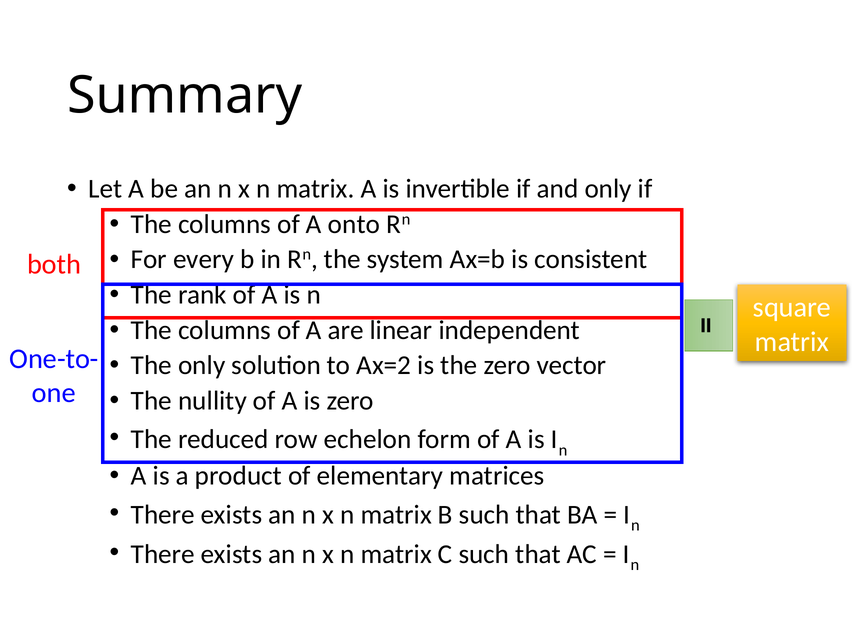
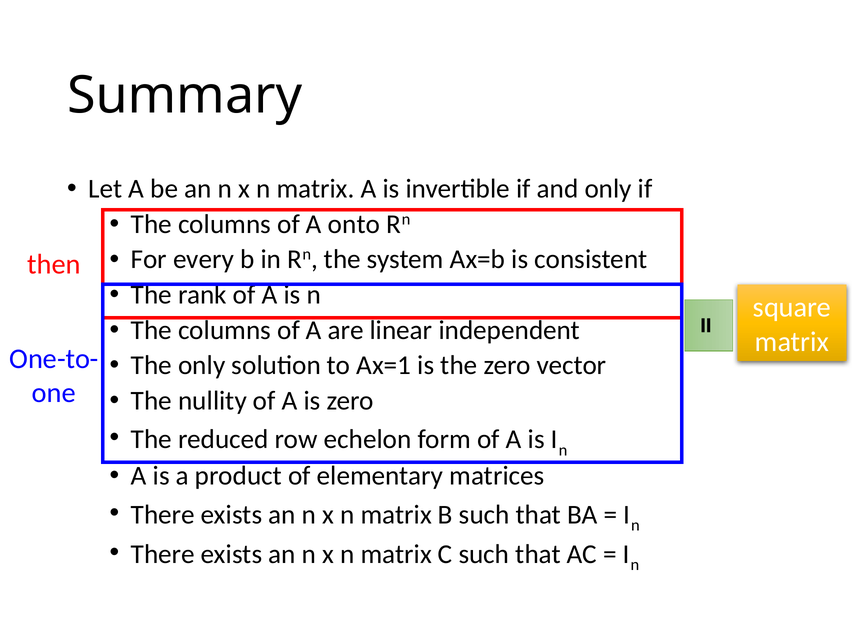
both: both -> then (54, 265)
Ax=2: Ax=2 -> Ax=1 (384, 365)
